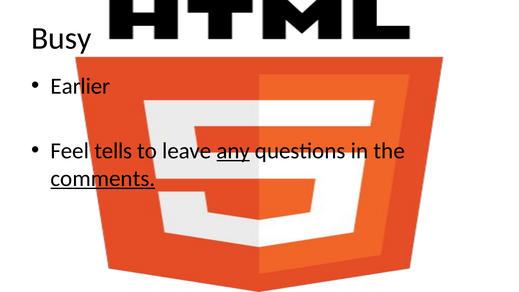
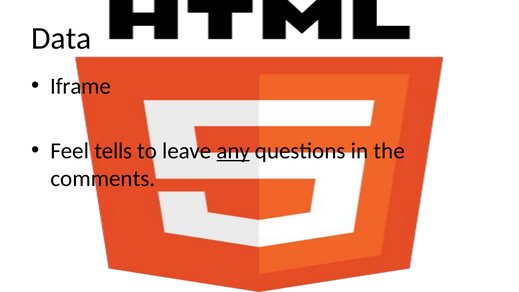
Busy: Busy -> Data (61, 38)
Earlier: Earlier -> Iframe (81, 86)
comments underline: present -> none (103, 178)
